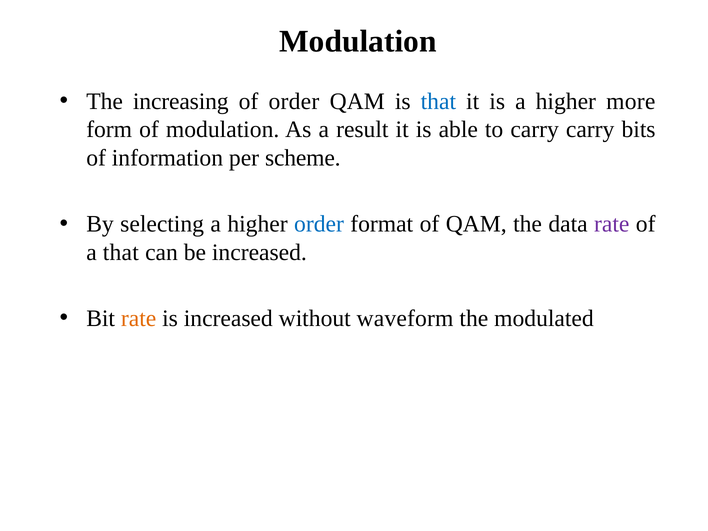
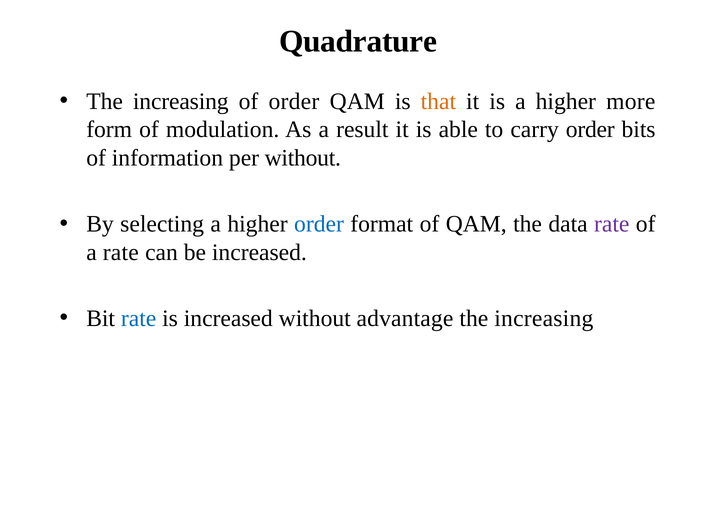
Modulation: Modulation -> Quadrature (358, 41)
that colour: blue -> orange (438, 101)
carry carry: carry -> order (590, 130)
per scheme: scheme -> without (303, 158)
a that: that -> rate (121, 252)
rate colour: orange -> blue (139, 318)
waveform: waveform -> advantage (405, 318)
modulated: modulated -> increasing (544, 318)
